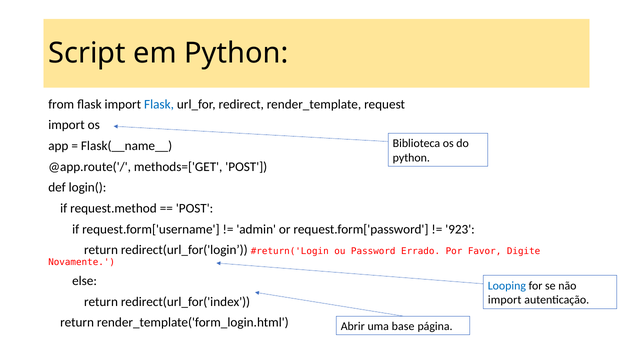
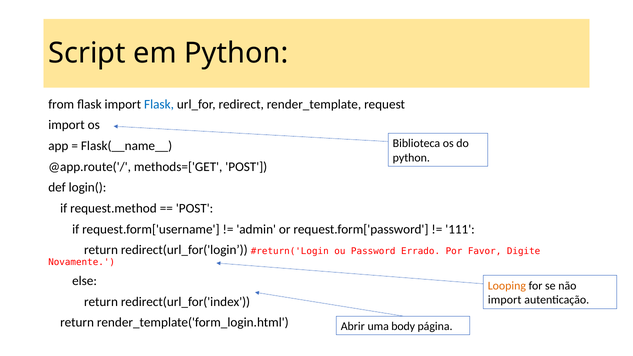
923: 923 -> 111 (460, 229)
Looping colour: blue -> orange (507, 286)
base: base -> body (403, 326)
